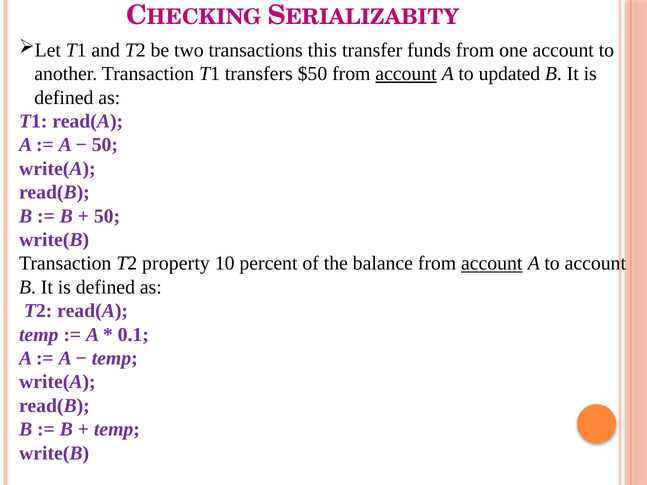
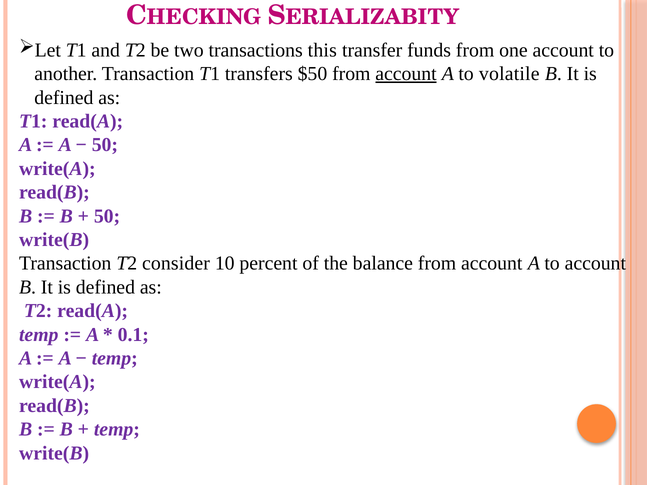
updated: updated -> volatile (509, 74)
property: property -> consider (176, 264)
account underline: present -> none (492, 264)
